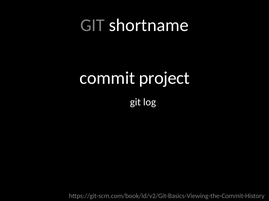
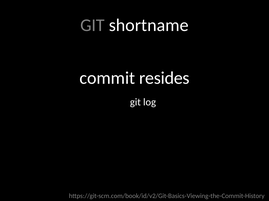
project: project -> resides (164, 78)
